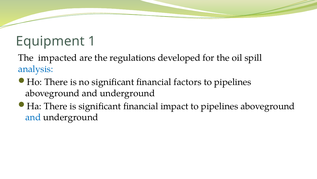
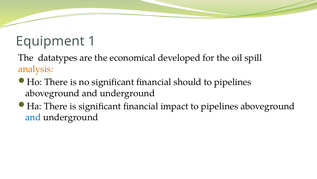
impacted: impacted -> datatypes (58, 58)
regulations: regulations -> economical (133, 58)
analysis colour: blue -> orange (36, 69)
factors: factors -> should (188, 82)
